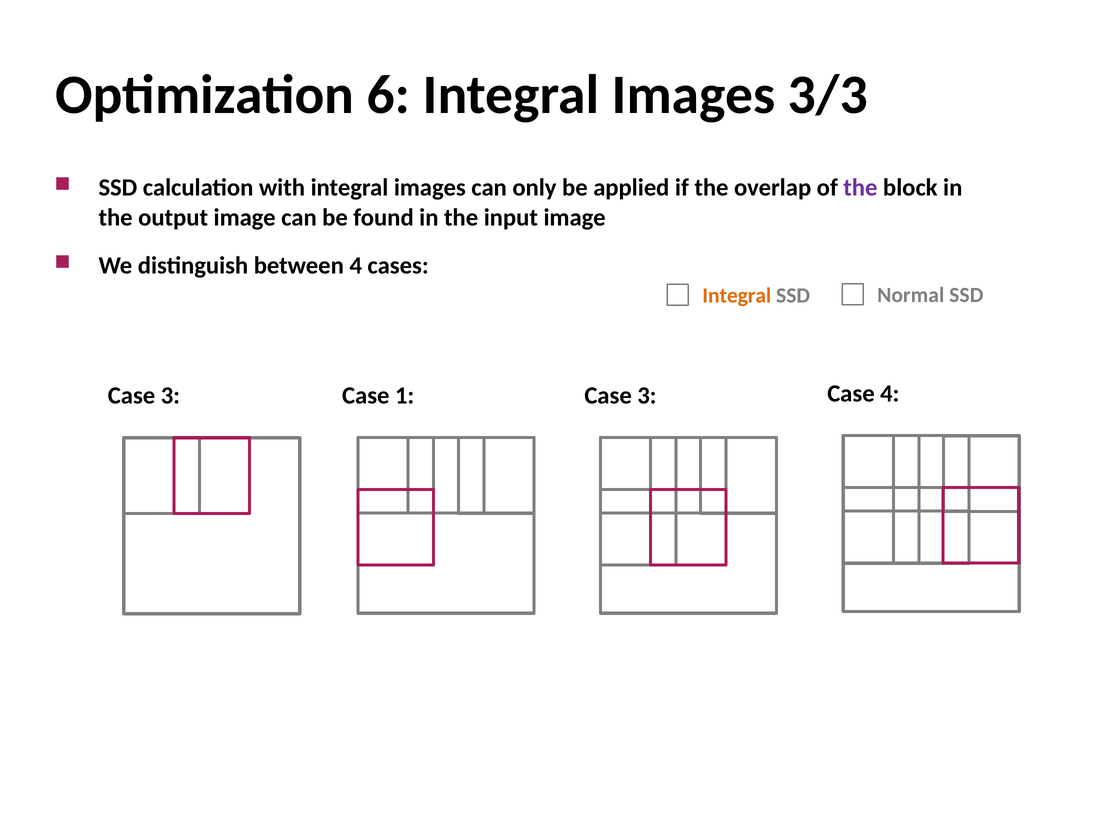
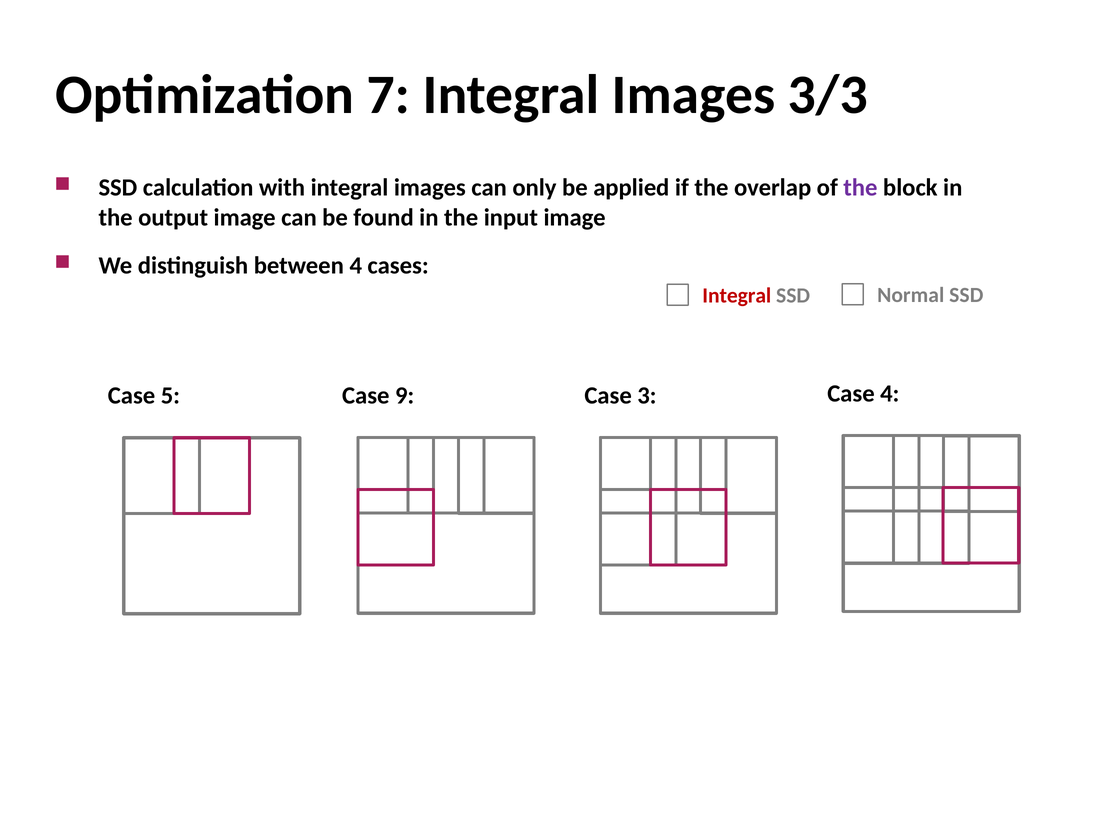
6: 6 -> 7 (389, 95)
Integral colour: orange -> red (737, 296)
3: 3 -> 5 (170, 396)
1: 1 -> 9 (405, 395)
